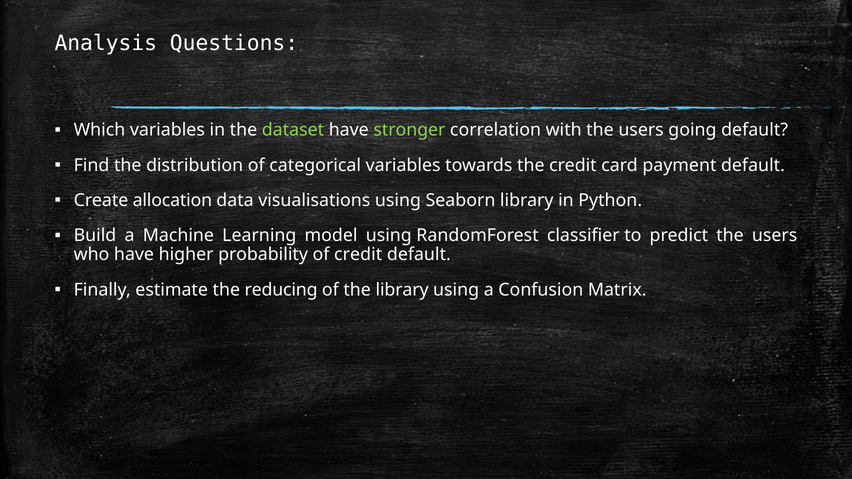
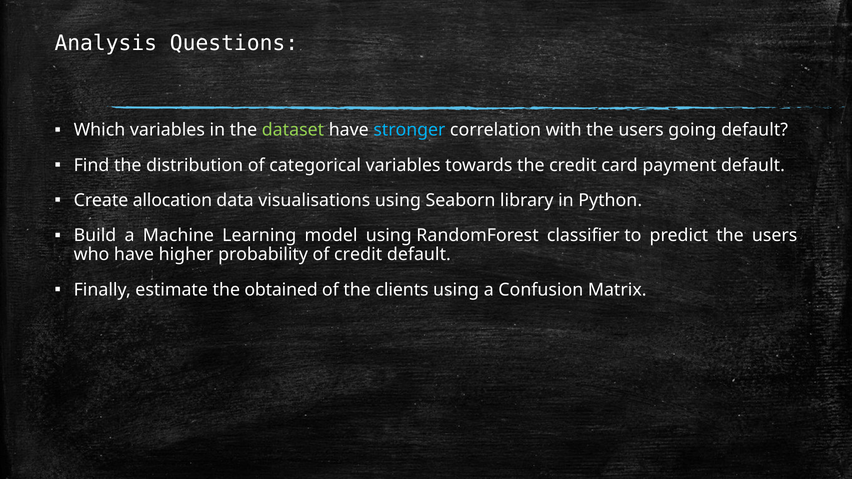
stronger colour: light green -> light blue (409, 130)
reducing: reducing -> obtained (281, 290)
the library: library -> clients (402, 290)
